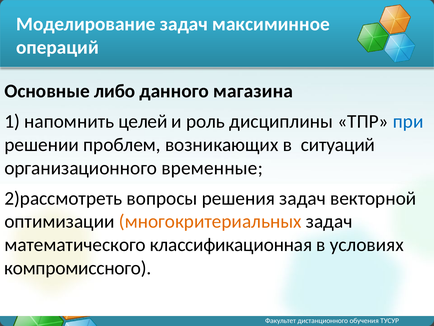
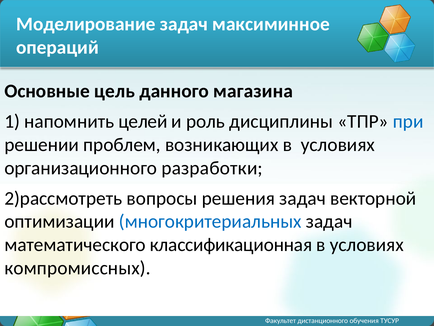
либо: либо -> цель (115, 91)
возникающих в ситуаций: ситуаций -> условиях (338, 145)
временные: временные -> разработки (212, 168)
многокритериальных colour: orange -> blue (210, 221)
компромиссного: компромиссного -> компромиссных (78, 268)
